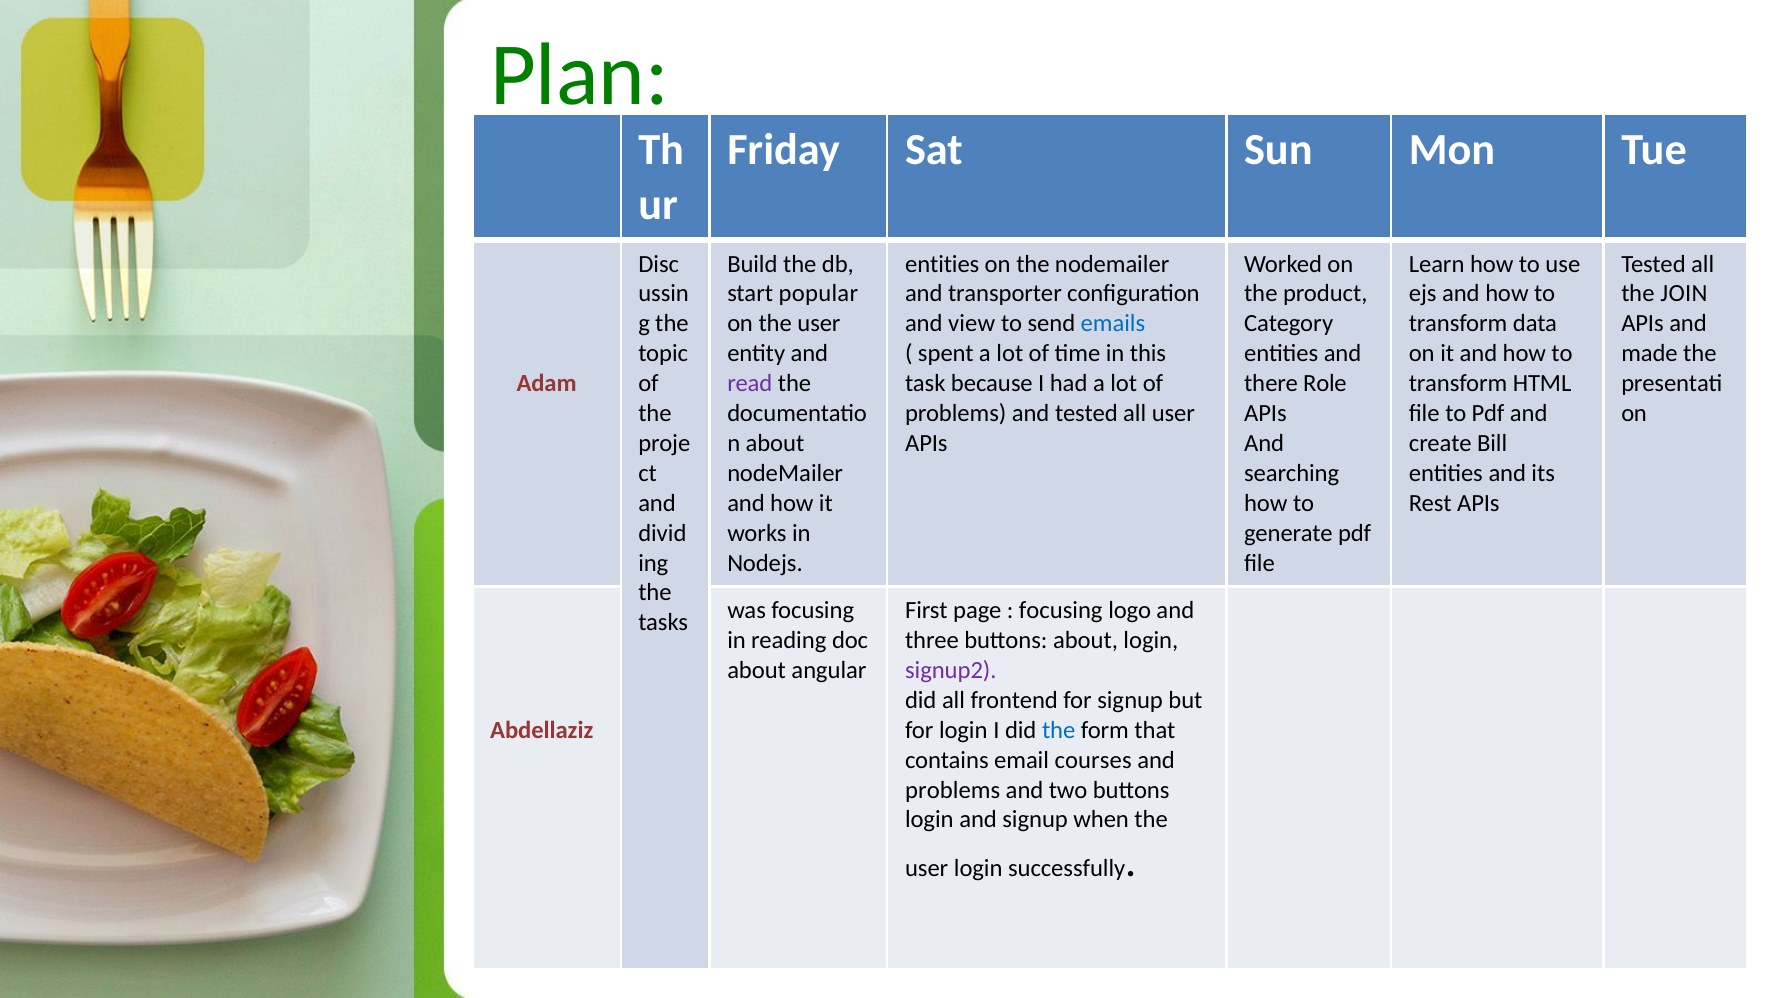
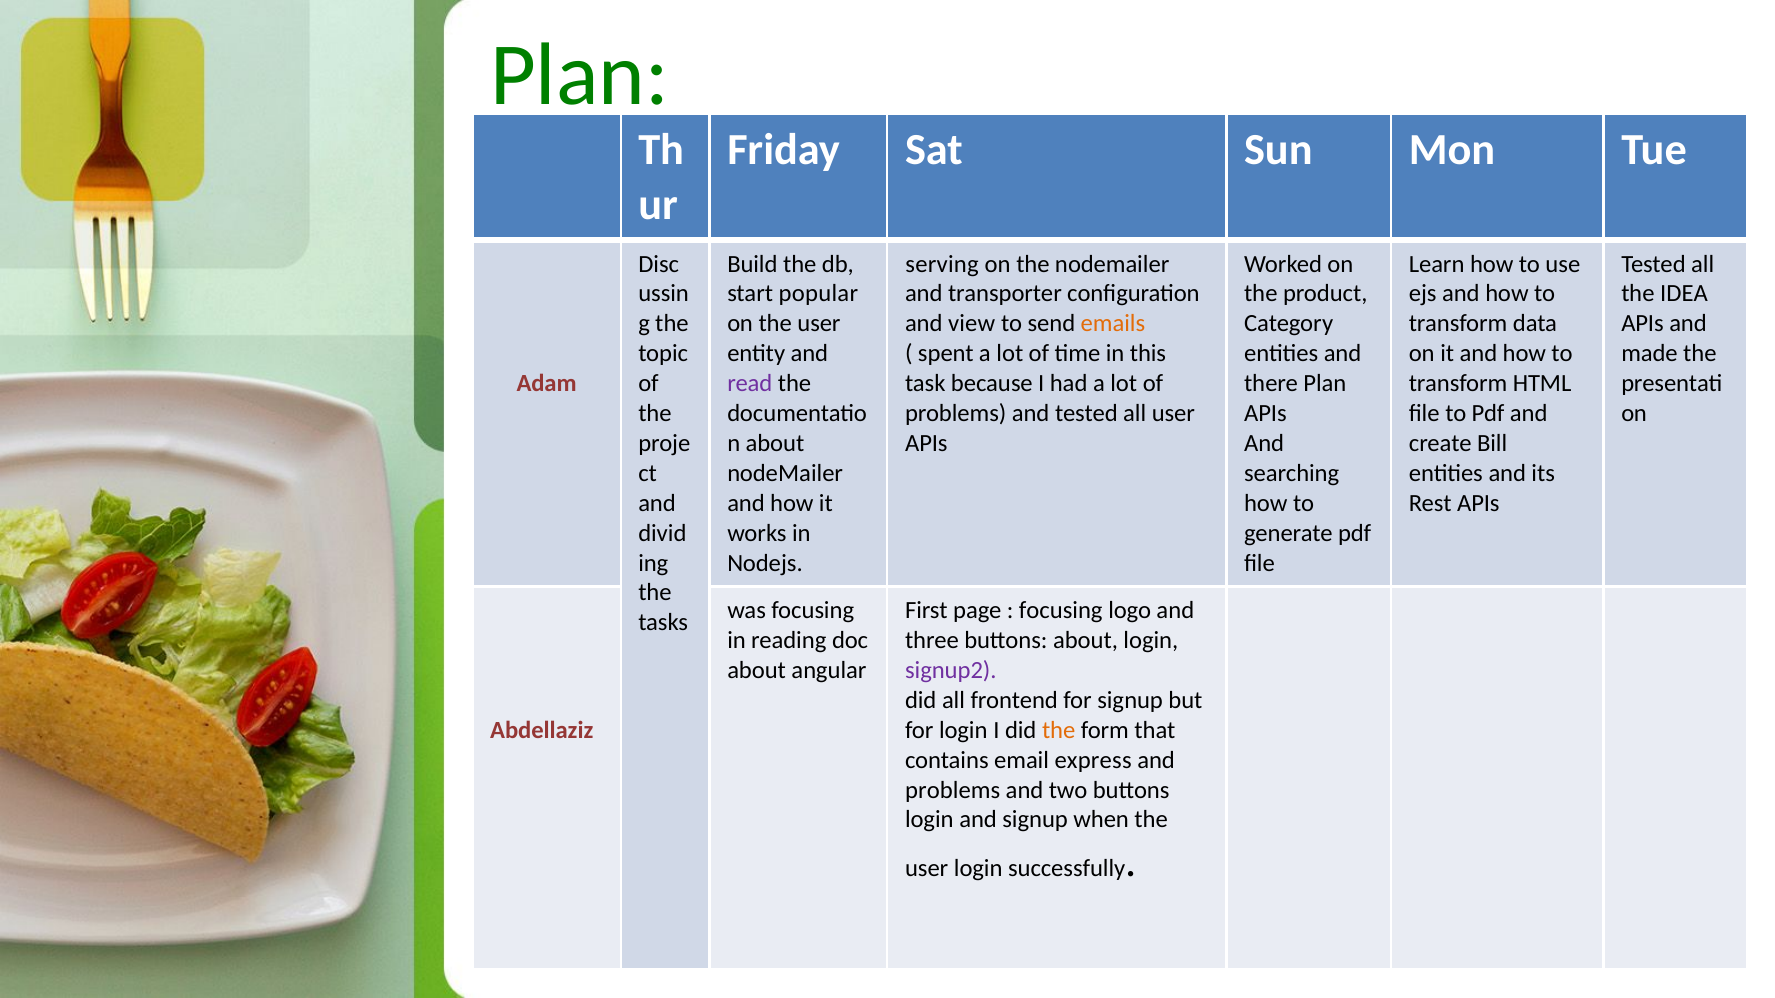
entities: entities -> serving (942, 264)
JOIN: JOIN -> IDEA (1684, 294)
emails colour: blue -> orange (1113, 324)
there Role: Role -> Plan (1325, 384)
the colour: blue -> orange (1059, 731)
courses: courses -> express (1093, 760)
